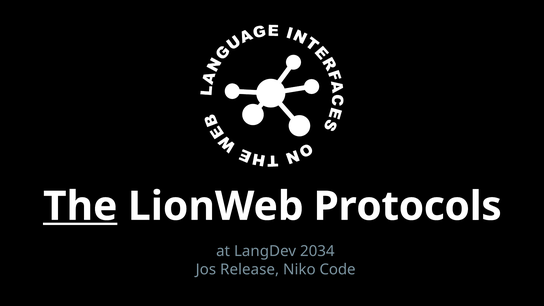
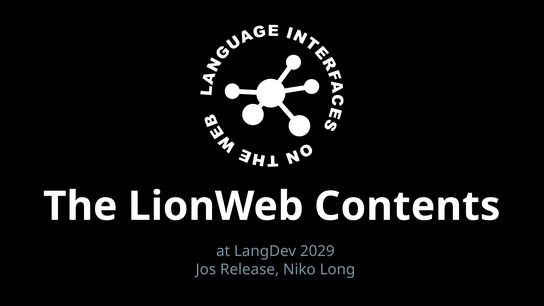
The underline: present -> none (80, 206)
Protocols: Protocols -> Contents (407, 206)
2034: 2034 -> 2029 (317, 251)
Code: Code -> Long (337, 269)
